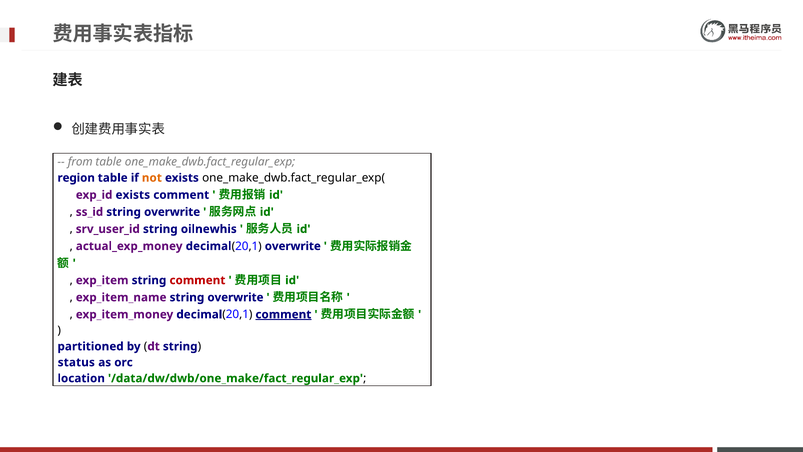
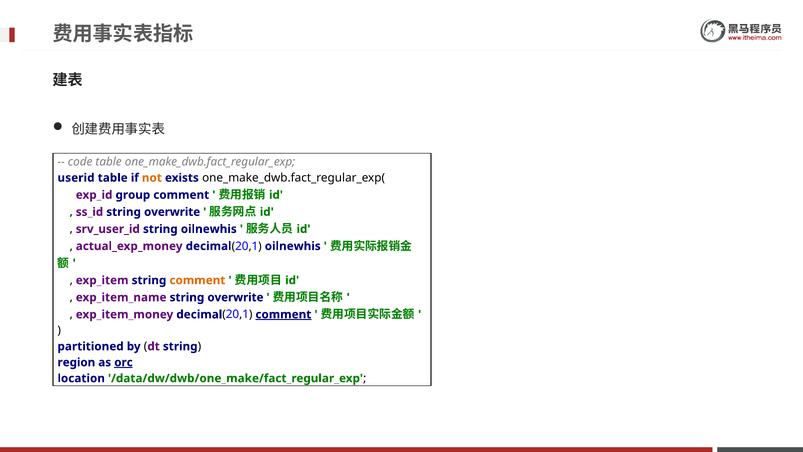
from: from -> code (80, 162)
region: region -> userid (76, 178)
exists: exists -> group (133, 195)
decimal(20,1 overwrite: overwrite -> oilnewhis (293, 246)
comment colour: red -> orange (197, 280)
status: status -> region (76, 362)
orc underline: none -> present (123, 362)
